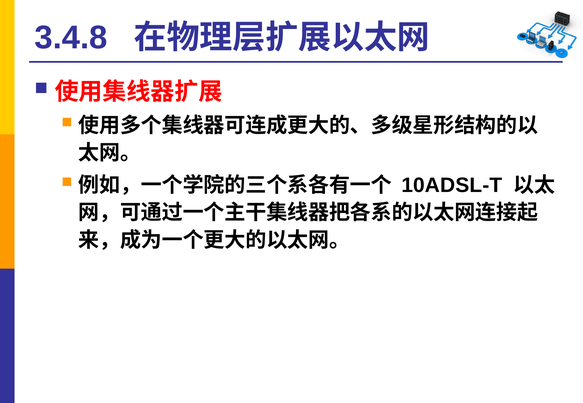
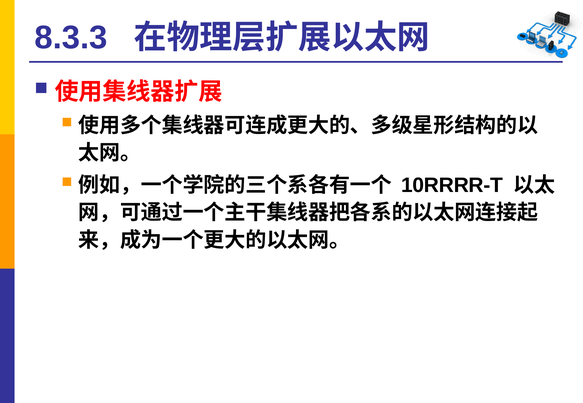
3.4.8: 3.4.8 -> 8.3.3 (71, 38)
10ADSL-T: 10ADSL-T -> 10RRRR-T (452, 185)
